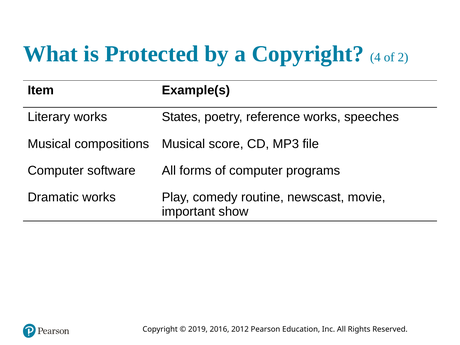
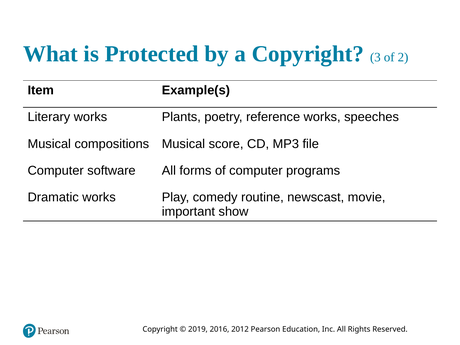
4: 4 -> 3 (375, 57)
States: States -> Plants (181, 117)
